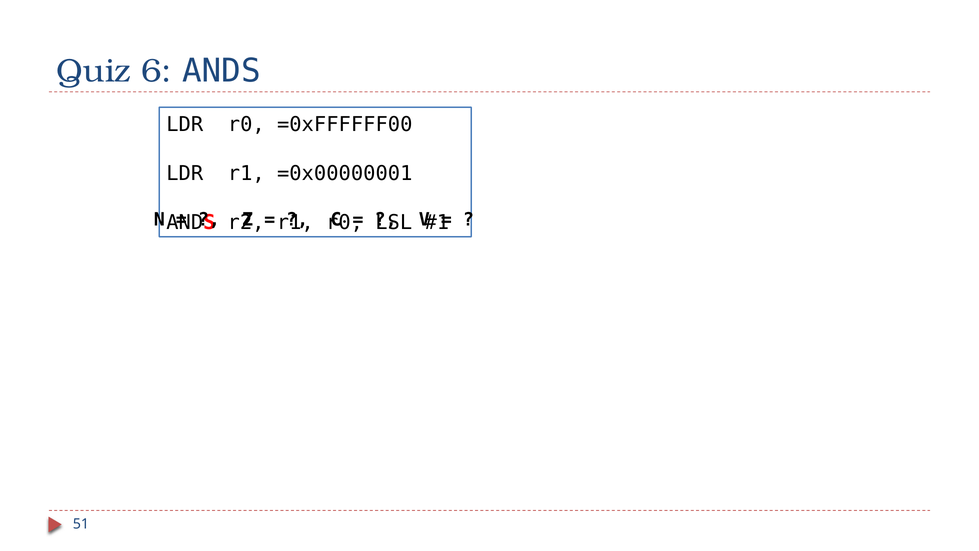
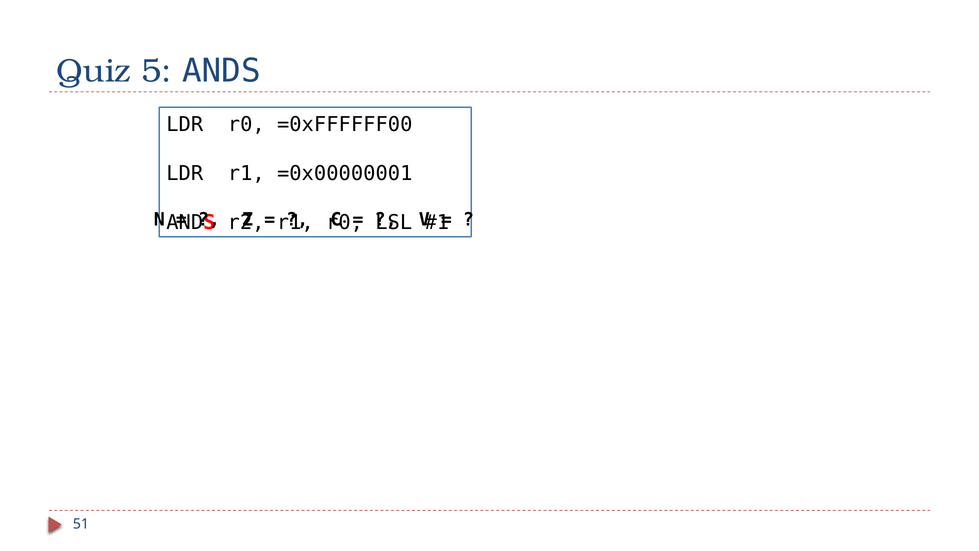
6: 6 -> 5 (156, 71)
